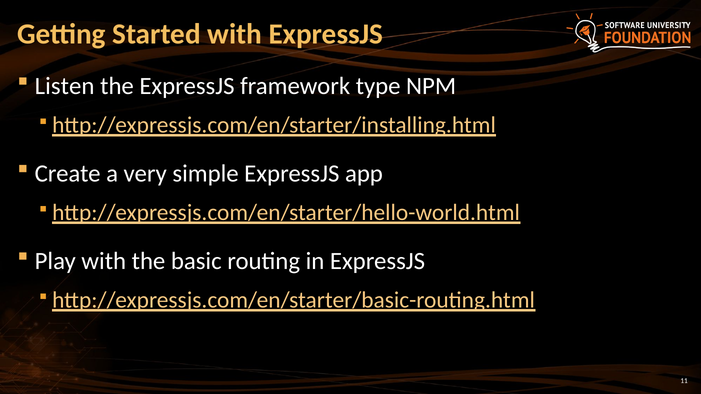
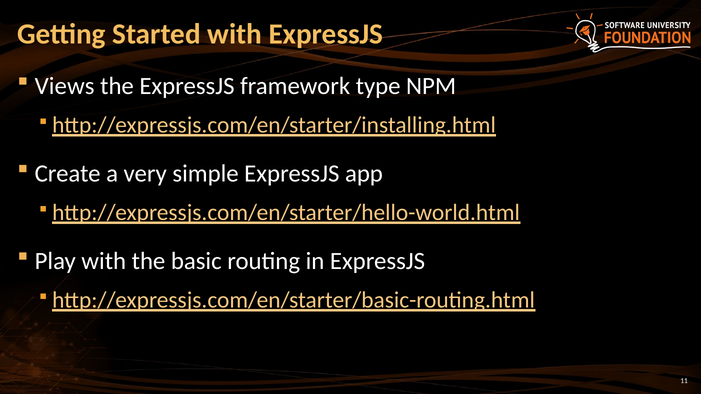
Listen: Listen -> Views (65, 86)
